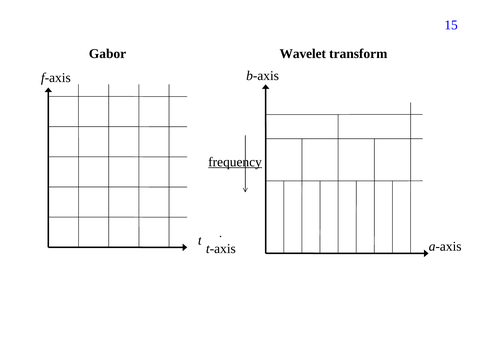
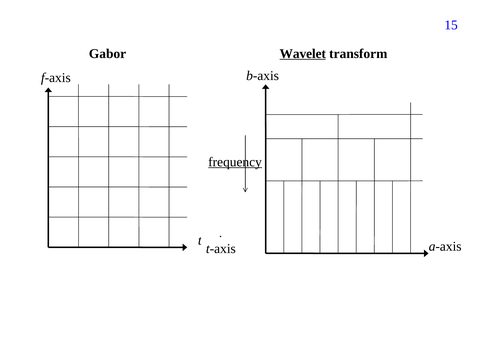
Wavelet underline: none -> present (303, 54)
